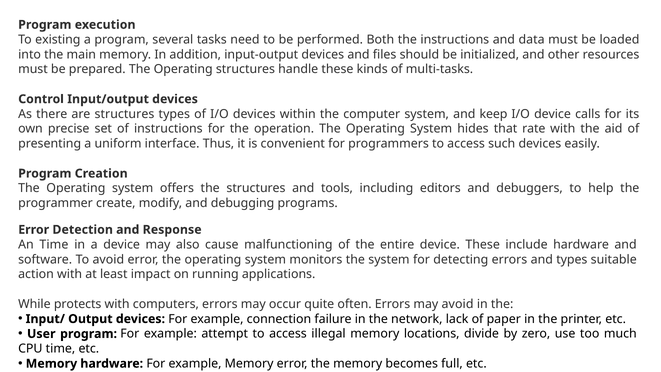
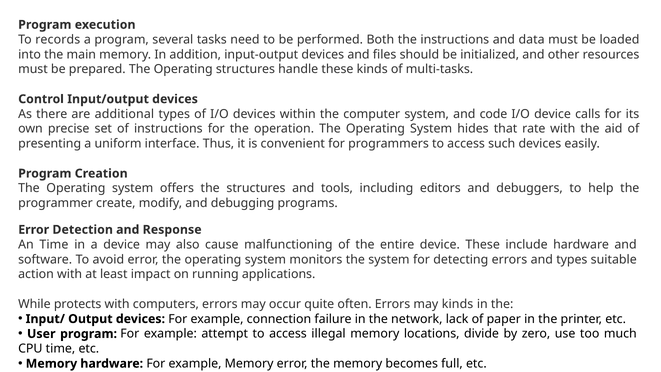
existing: existing -> records (58, 40)
are structures: structures -> additional (124, 114)
keep: keep -> code (493, 114)
may avoid: avoid -> kinds (458, 304)
